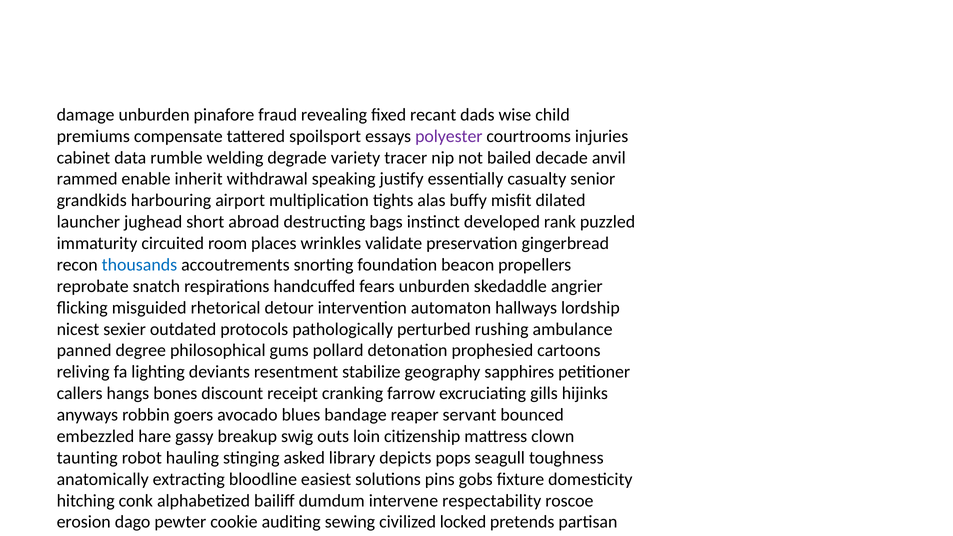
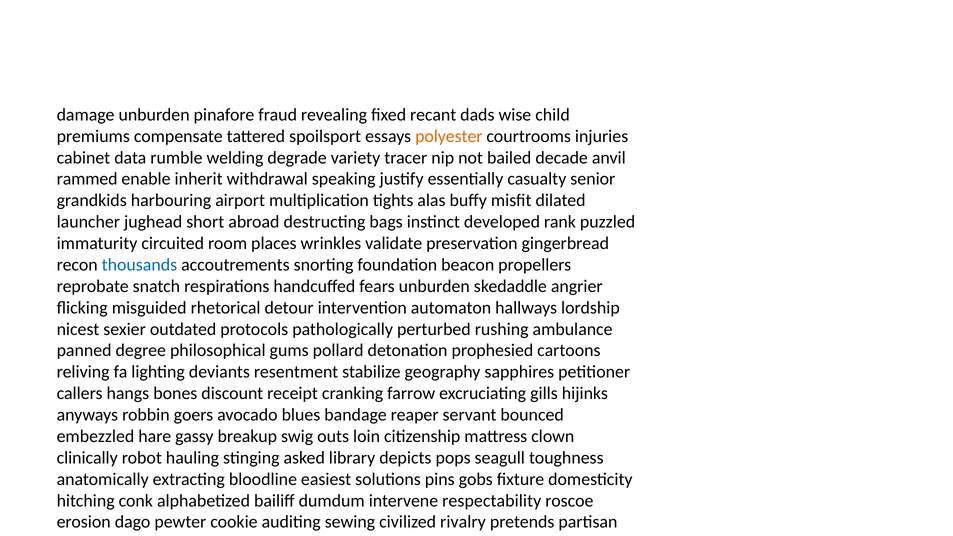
polyester colour: purple -> orange (449, 136)
taunting: taunting -> clinically (87, 458)
civilized locked: locked -> rivalry (463, 522)
